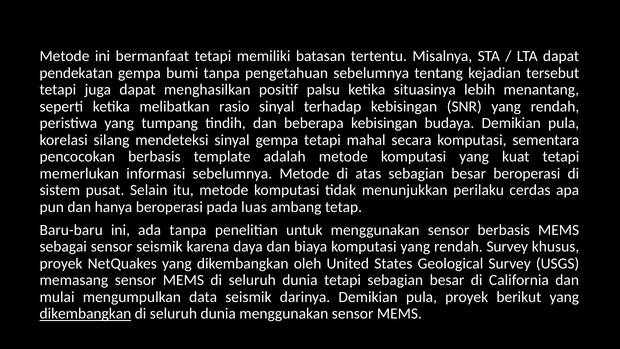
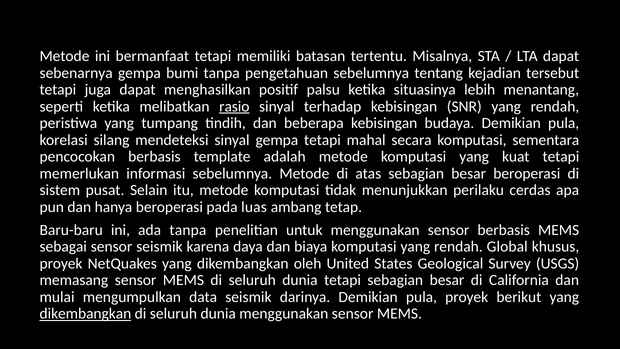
pendekatan: pendekatan -> sebenarnya (76, 73)
rasio underline: none -> present (234, 106)
rendah Survey: Survey -> Global (507, 247)
